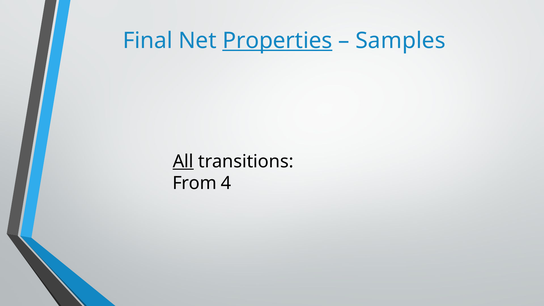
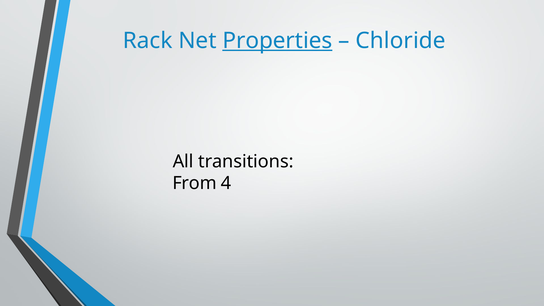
Final: Final -> Rack (148, 41)
Samples: Samples -> Chloride (401, 41)
All underline: present -> none (183, 161)
